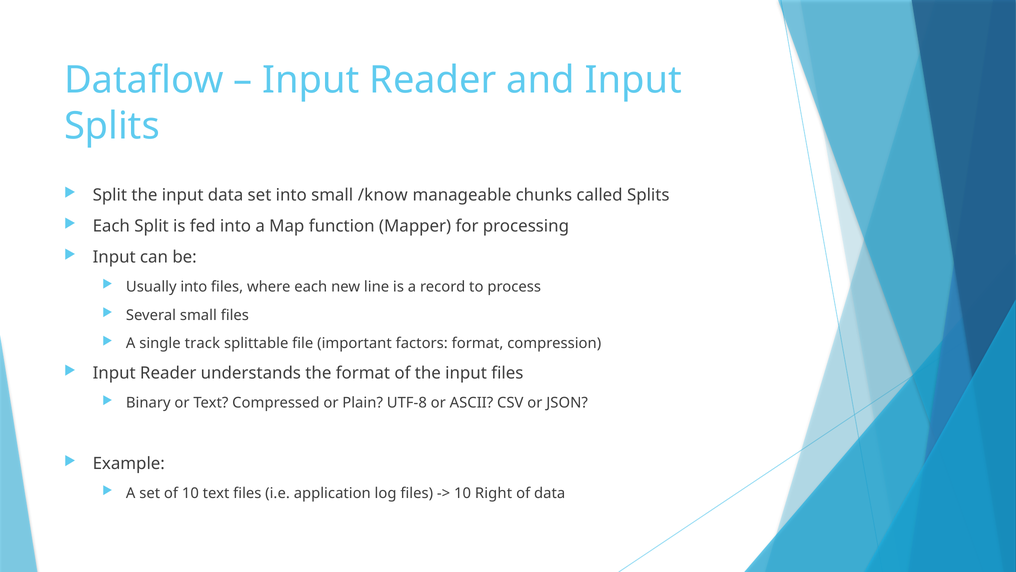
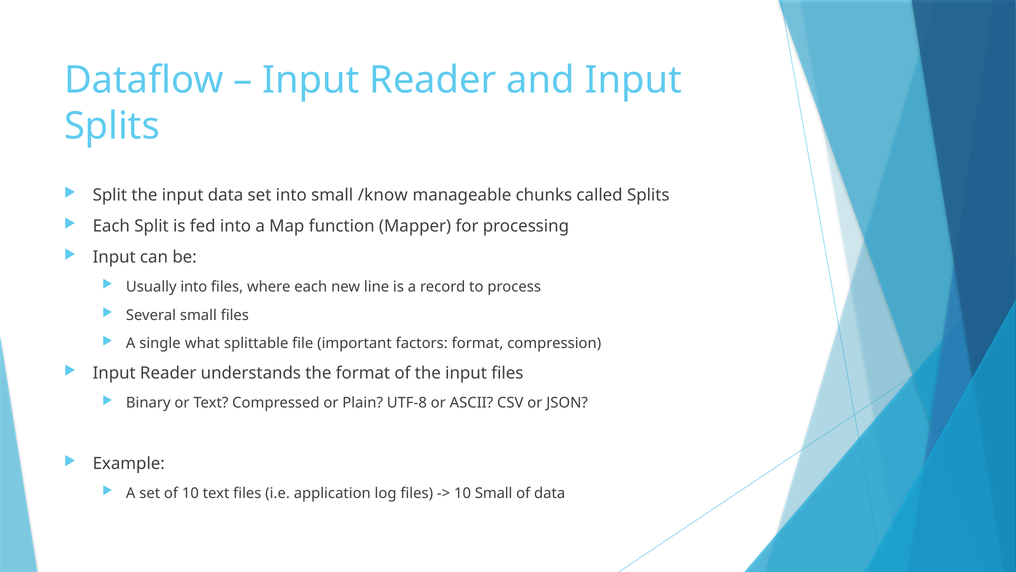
track: track -> what (202, 343)
10 Right: Right -> Small (494, 493)
